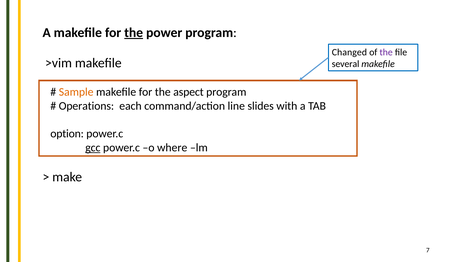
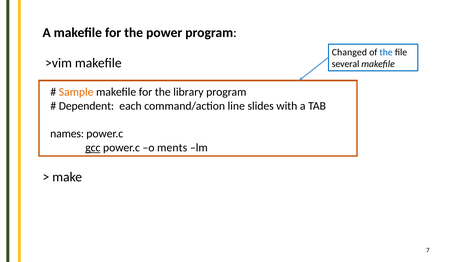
the underline: present -> none (134, 33)
the colour: purple -> blue (386, 52)
aspect: aspect -> library (188, 92)
Operations: Operations -> Dependent (86, 106)
option: option -> names (67, 134)
where: where -> ments (172, 148)
